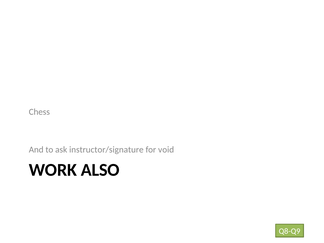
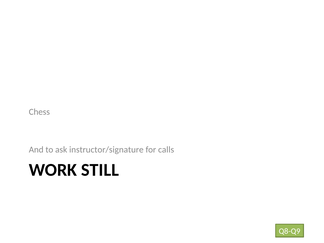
void: void -> calls (166, 150)
ALSO: ALSO -> STILL (100, 170)
